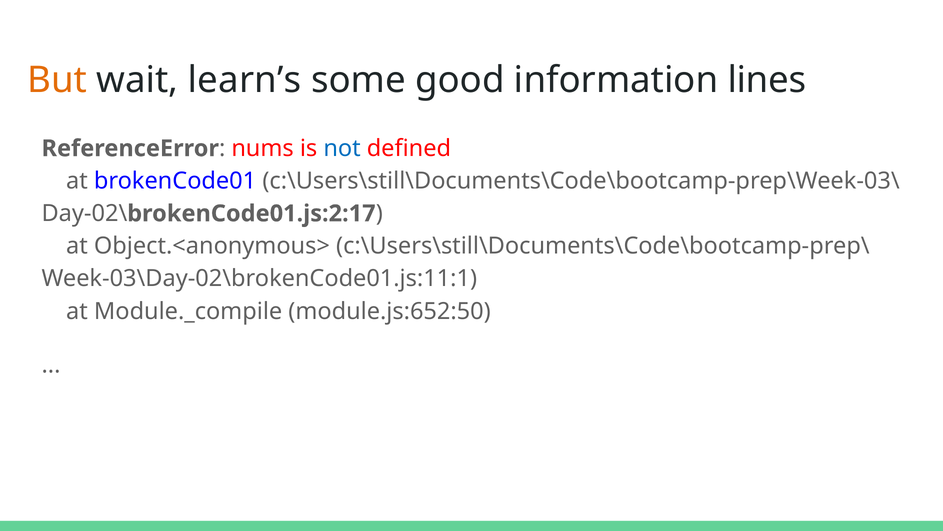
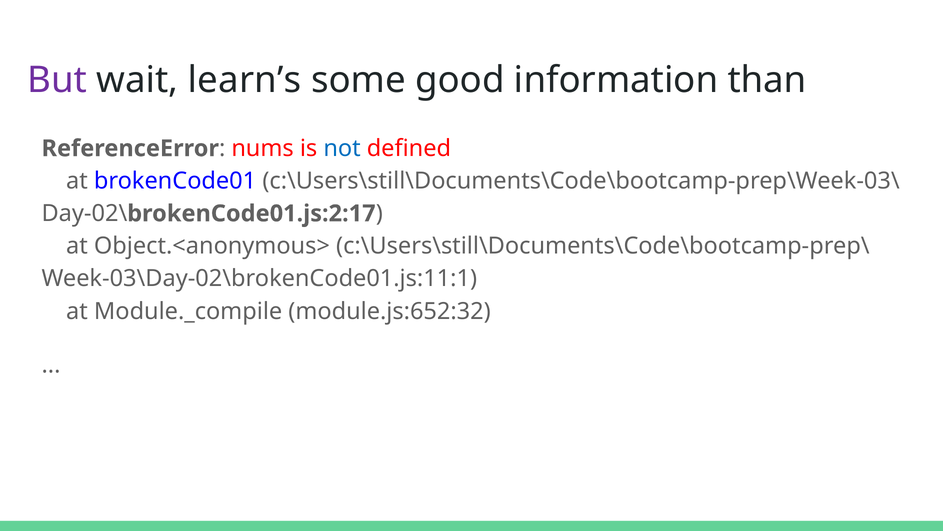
But colour: orange -> purple (57, 80)
lines: lines -> than (767, 80)
module.js:652:50: module.js:652:50 -> module.js:652:32 (390, 311)
